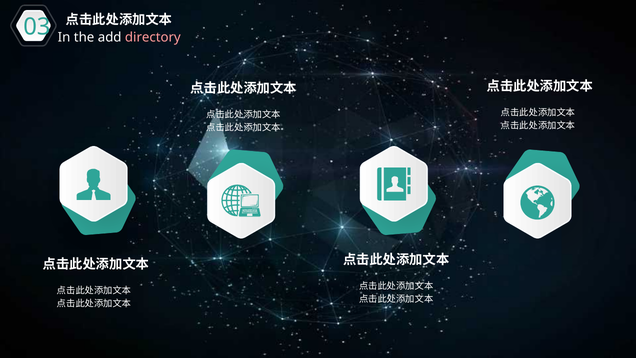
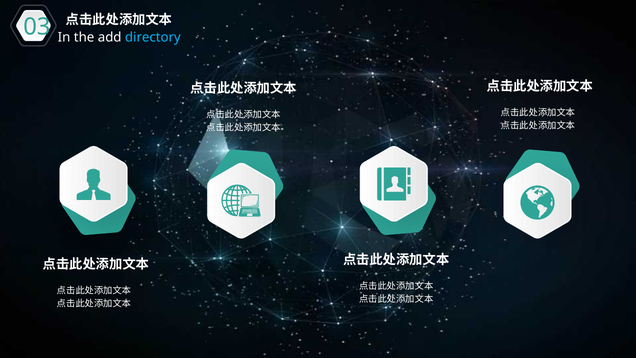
directory colour: pink -> light blue (153, 37)
